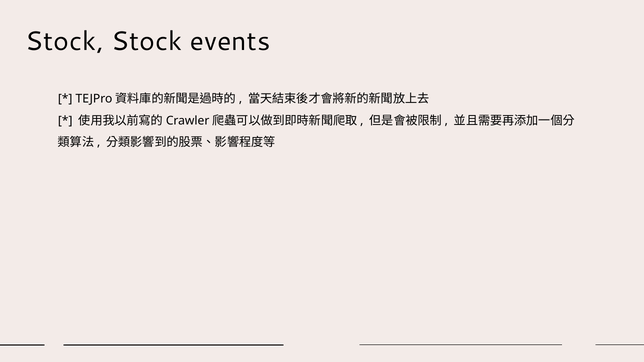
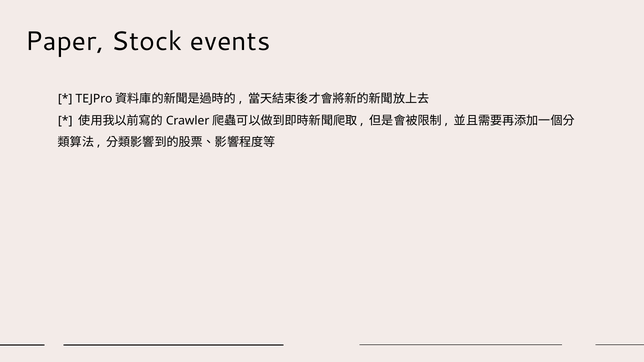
Stock: Stock -> Paper (65, 41)
